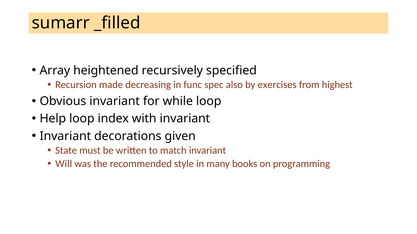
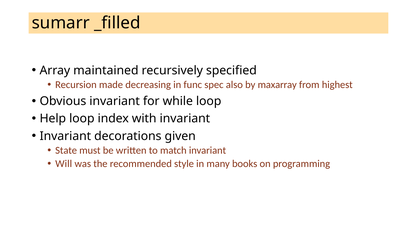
heightened: heightened -> maintained (106, 71)
exercises: exercises -> maxarray (277, 85)
